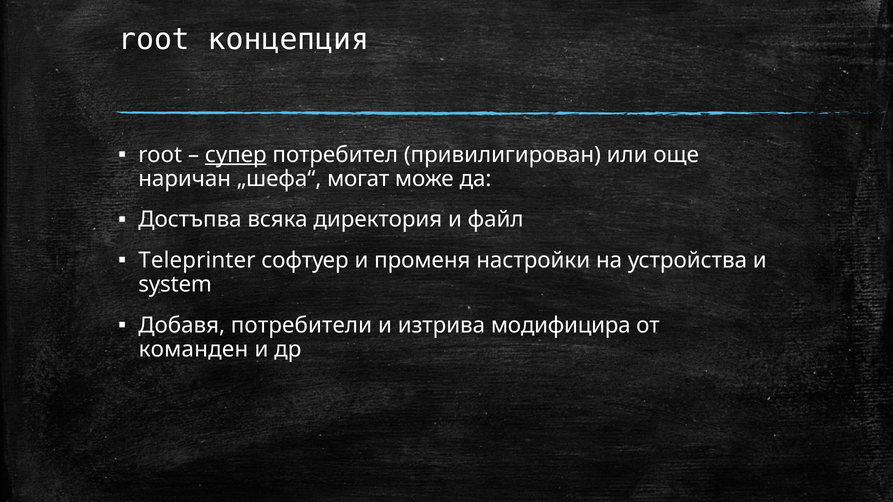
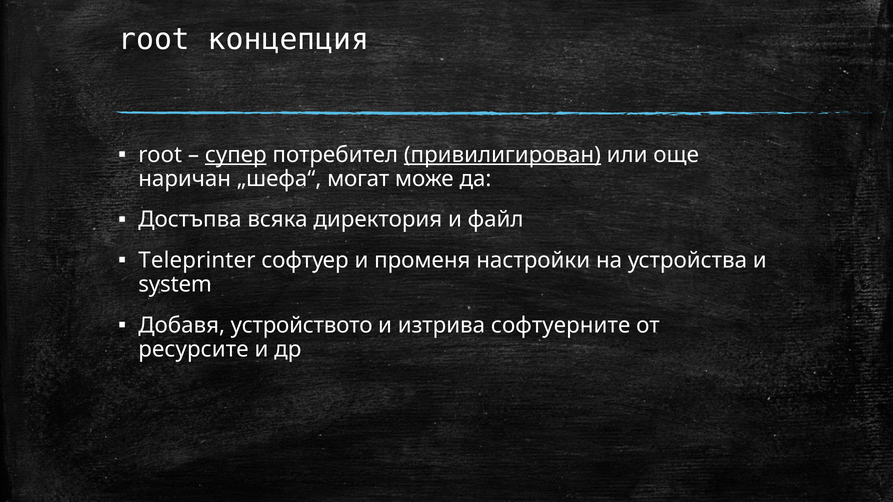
привилигирован underline: none -> present (502, 155)
потребители: потребители -> устройството (302, 326)
модифицира: модифицира -> софтуерните (561, 326)
команден: команден -> ресурсите (193, 350)
